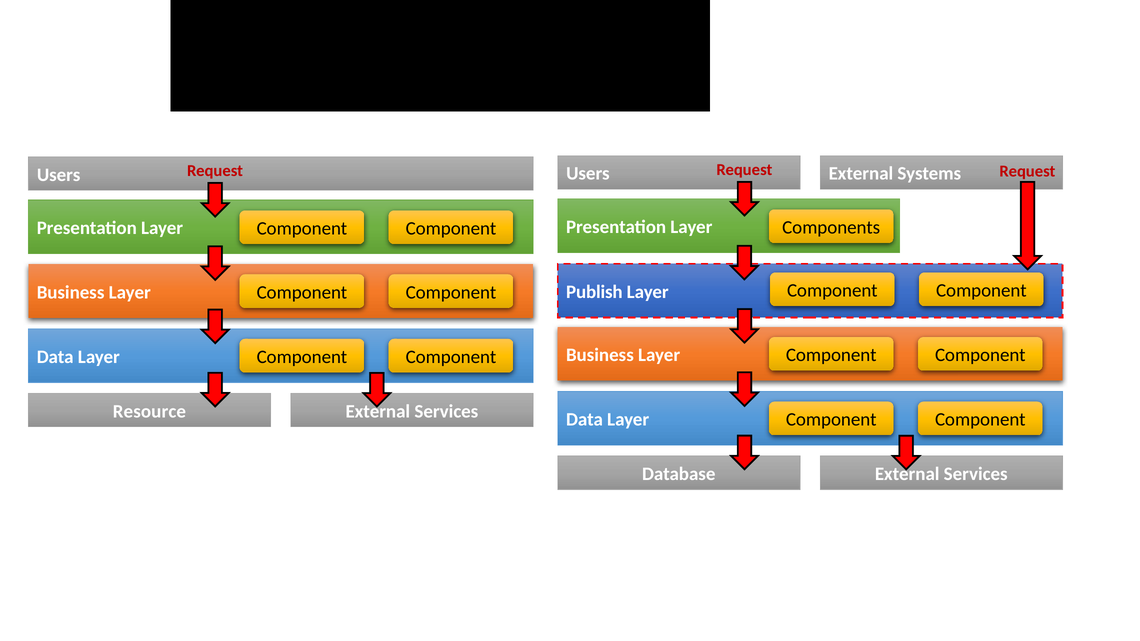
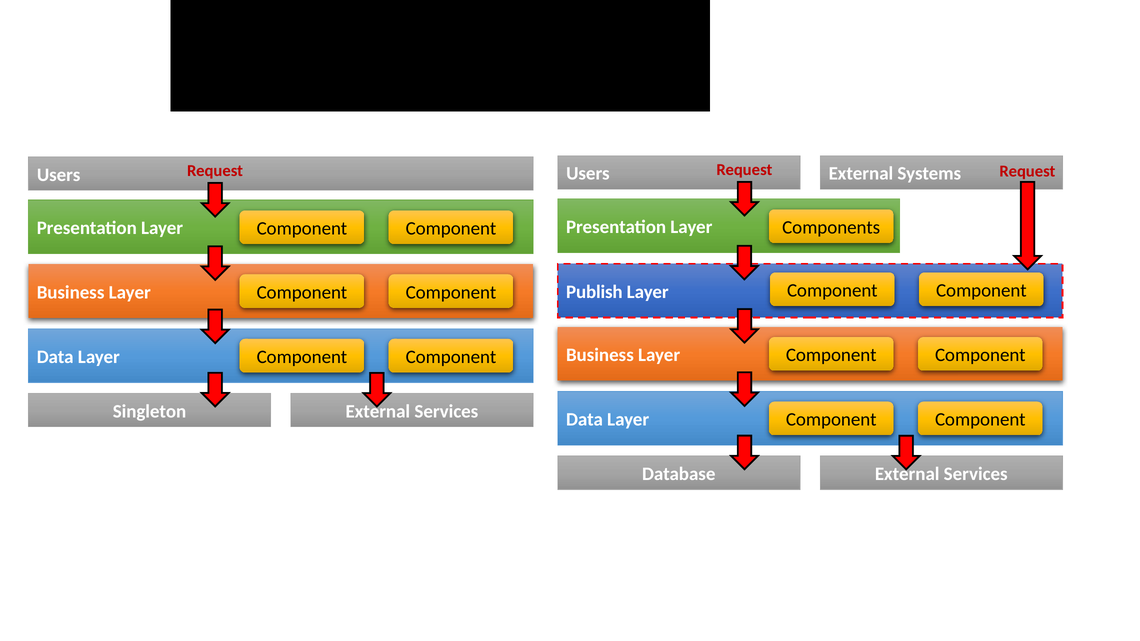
Resource: Resource -> Singleton (149, 411)
